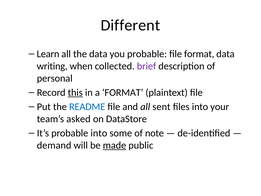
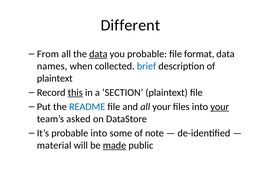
Learn: Learn -> From (48, 54)
data underline: none -> present (98, 54)
writing: writing -> names (52, 66)
brief colour: purple -> blue (146, 66)
personal: personal -> plaintext (55, 78)
a FORMAT: FORMAT -> SECTION (123, 92)
all sent: sent -> your (162, 107)
your underline: none -> present (220, 107)
demand: demand -> material (54, 145)
